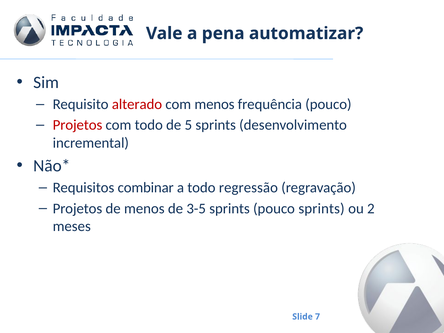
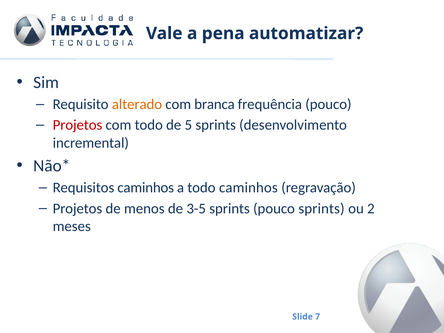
alterado colour: red -> orange (137, 104)
com menos: menos -> branca (215, 104)
Requisitos combinar: combinar -> caminhos (146, 188)
todo regressão: regressão -> caminhos (248, 188)
